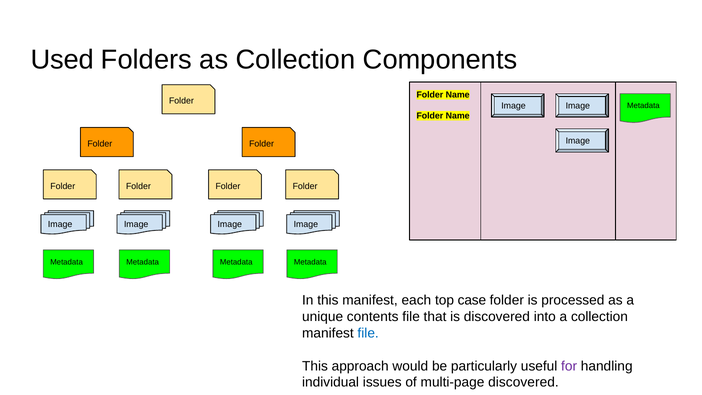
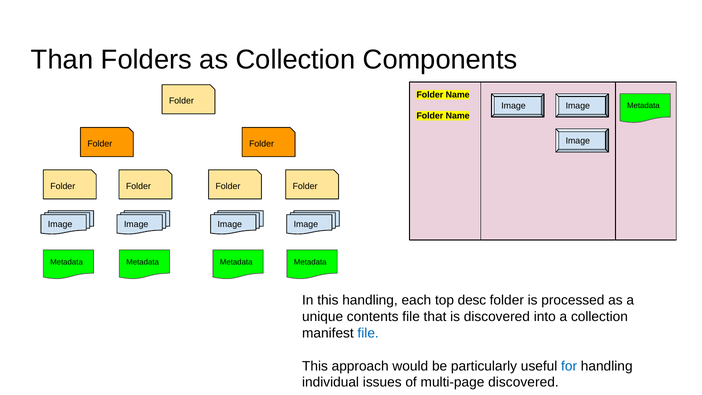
Used: Used -> Than (62, 59)
this manifest: manifest -> handling (370, 300)
case: case -> desc (472, 300)
for colour: purple -> blue (569, 366)
